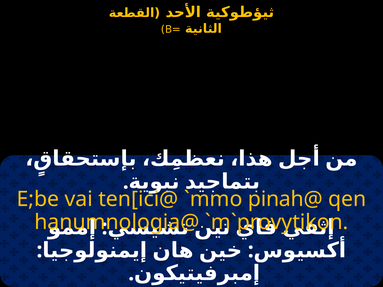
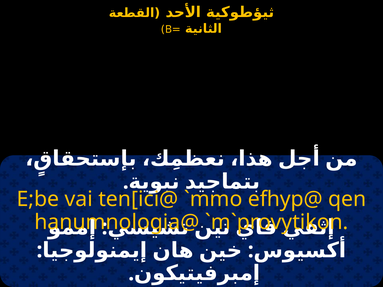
pinah@: pinah@ -> efhyp@ (285, 199)
